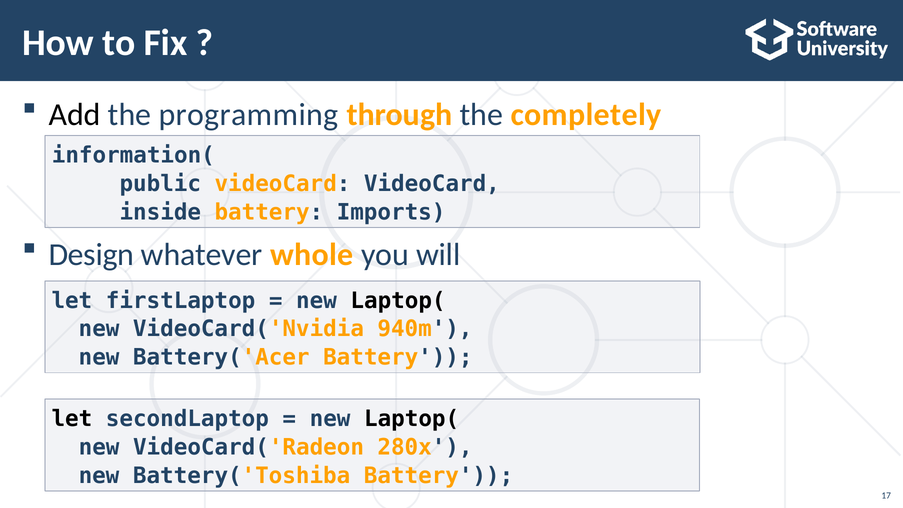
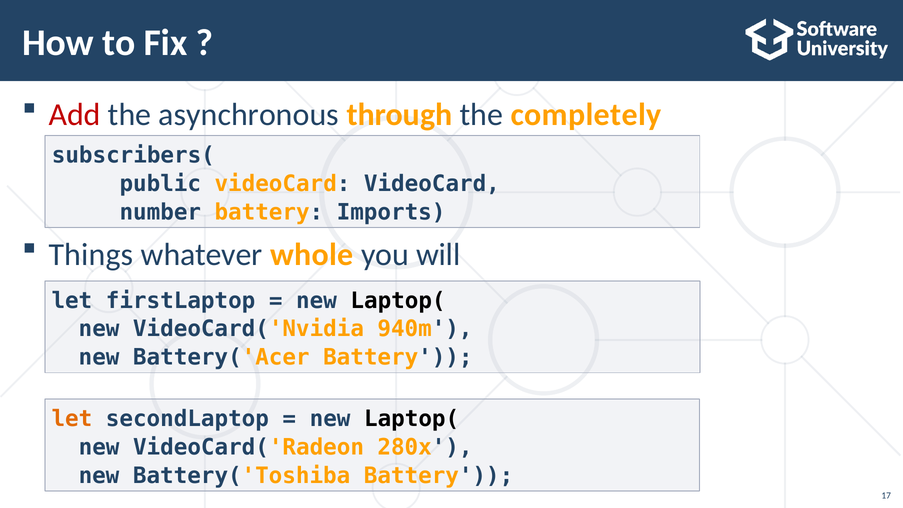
Add colour: black -> red (75, 115)
programming: programming -> asynchronous (249, 115)
information(: information( -> subscribers( (133, 155)
inside: inside -> number (160, 212)
Design: Design -> Things (91, 255)
let colour: black -> orange (72, 419)
